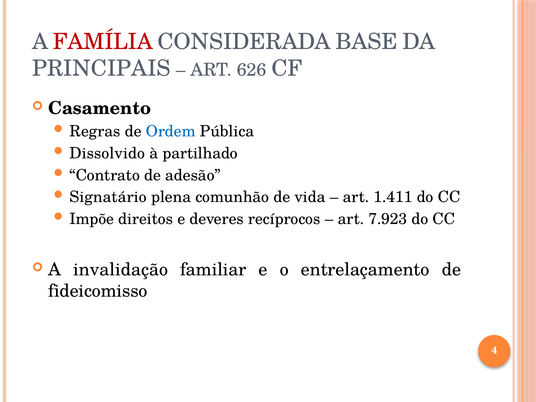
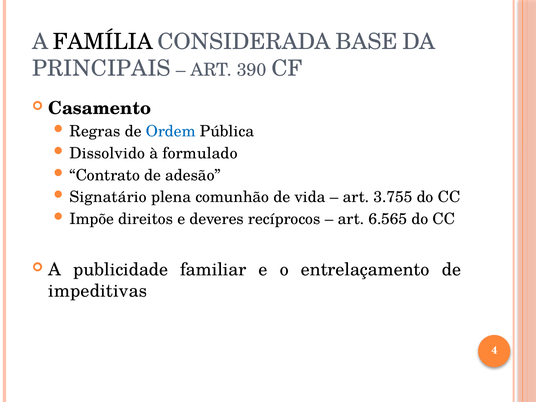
FAMÍLIA colour: red -> black (103, 42)
626: 626 -> 390 (252, 70)
partilhado: partilhado -> formulado (200, 153)
1.411: 1.411 -> 3.755 (393, 197)
7.923: 7.923 -> 6.565 (388, 219)
invalidação: invalidação -> publicidade (121, 270)
fideicomisso: fideicomisso -> impeditivas (98, 291)
